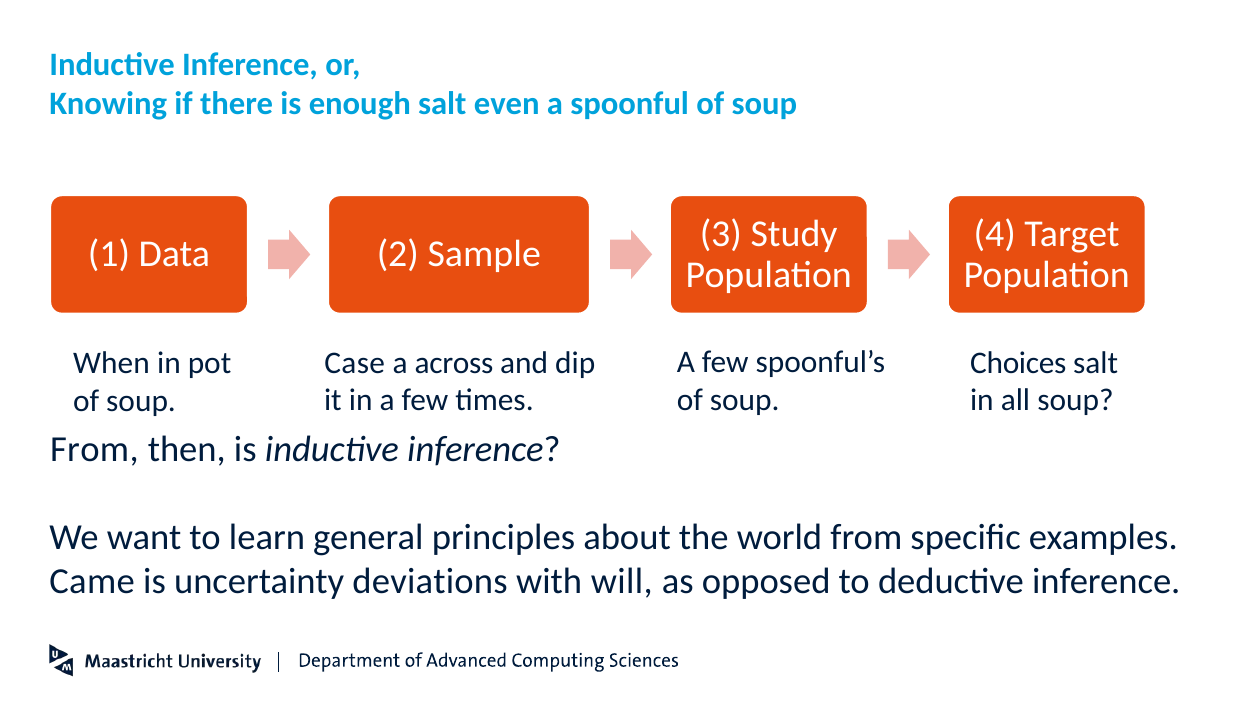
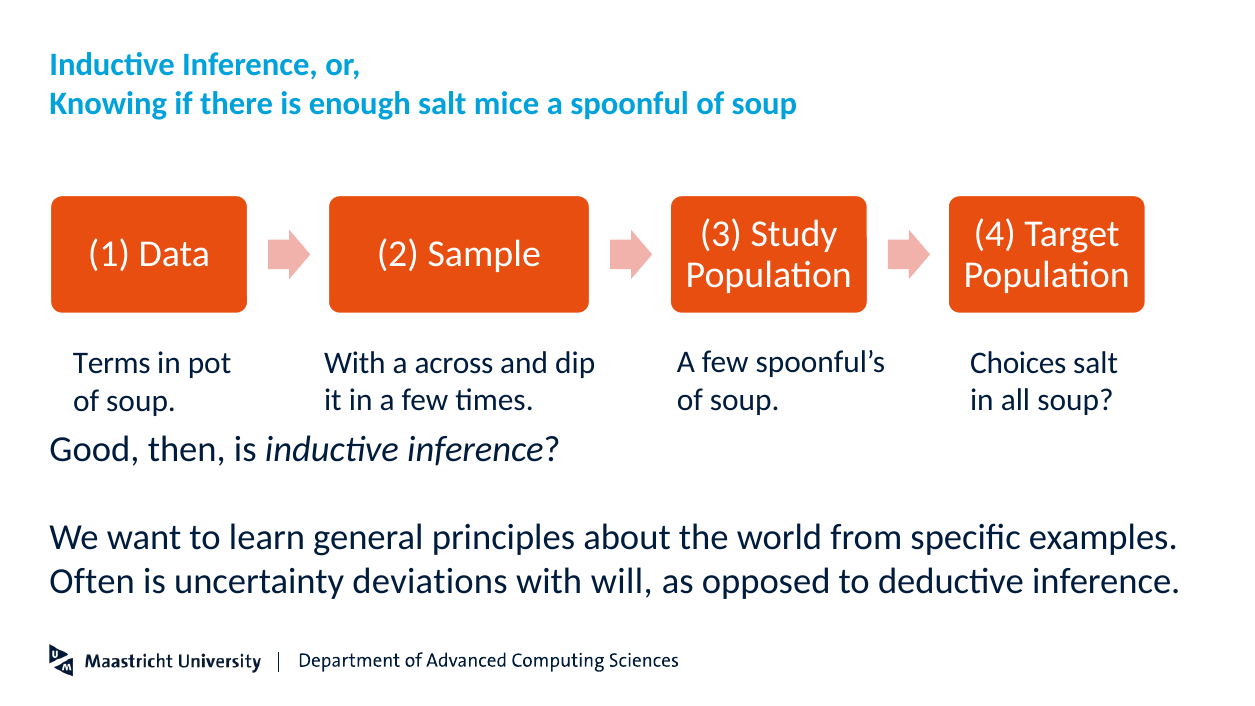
even: even -> mice (507, 104)
Case: Case -> With (355, 363)
When: When -> Terms (112, 363)
From: From -> Good (94, 449)
Came: Came -> Often (92, 581)
